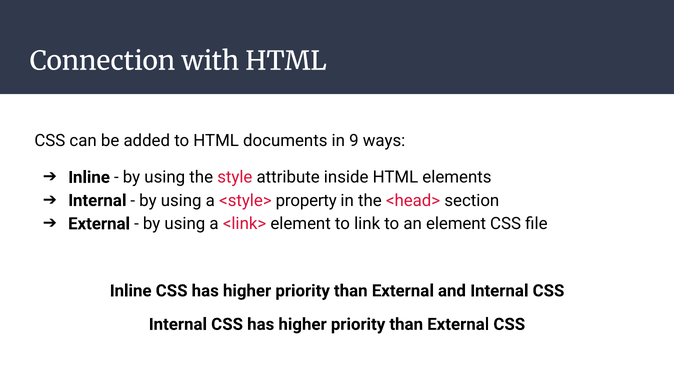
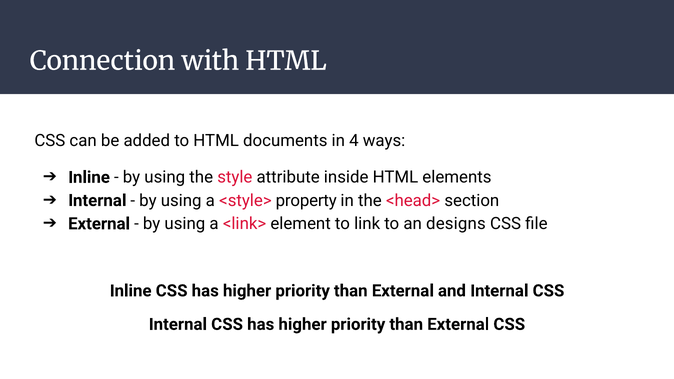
9: 9 -> 4 (354, 141)
an element: element -> designs (456, 224)
